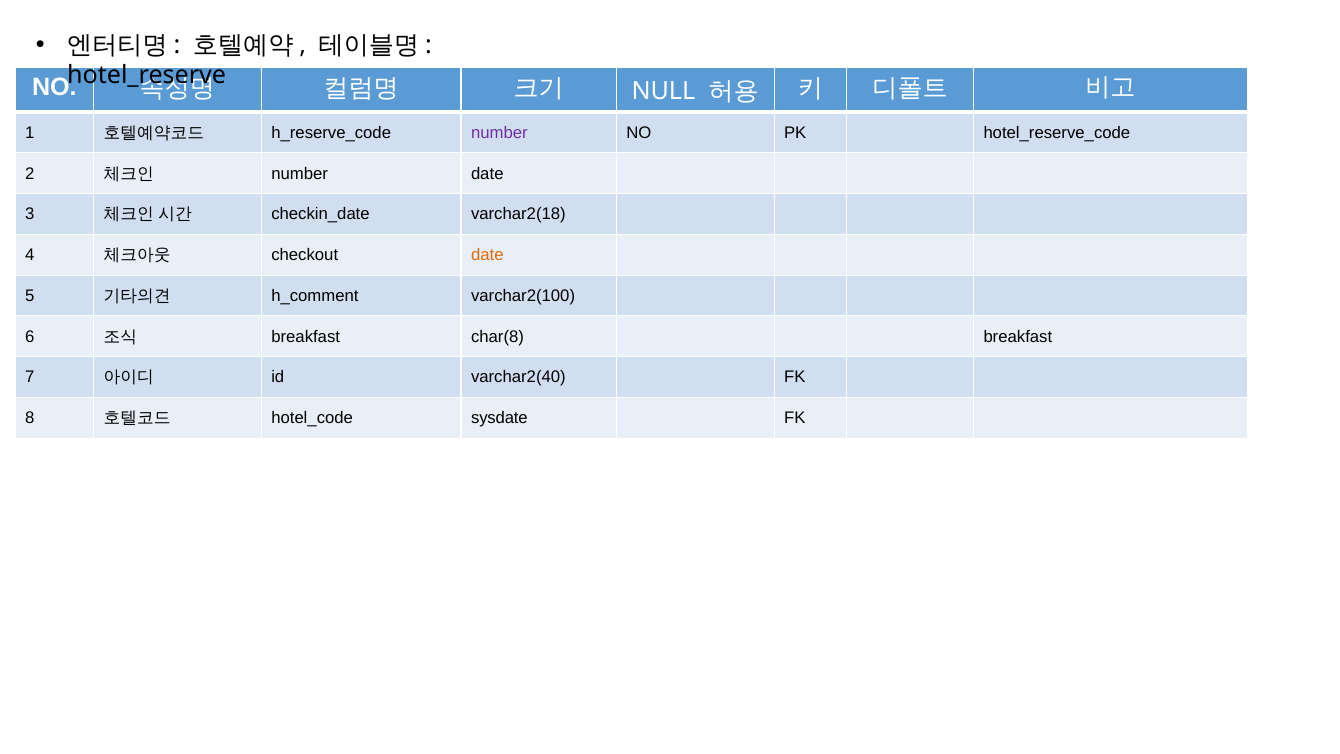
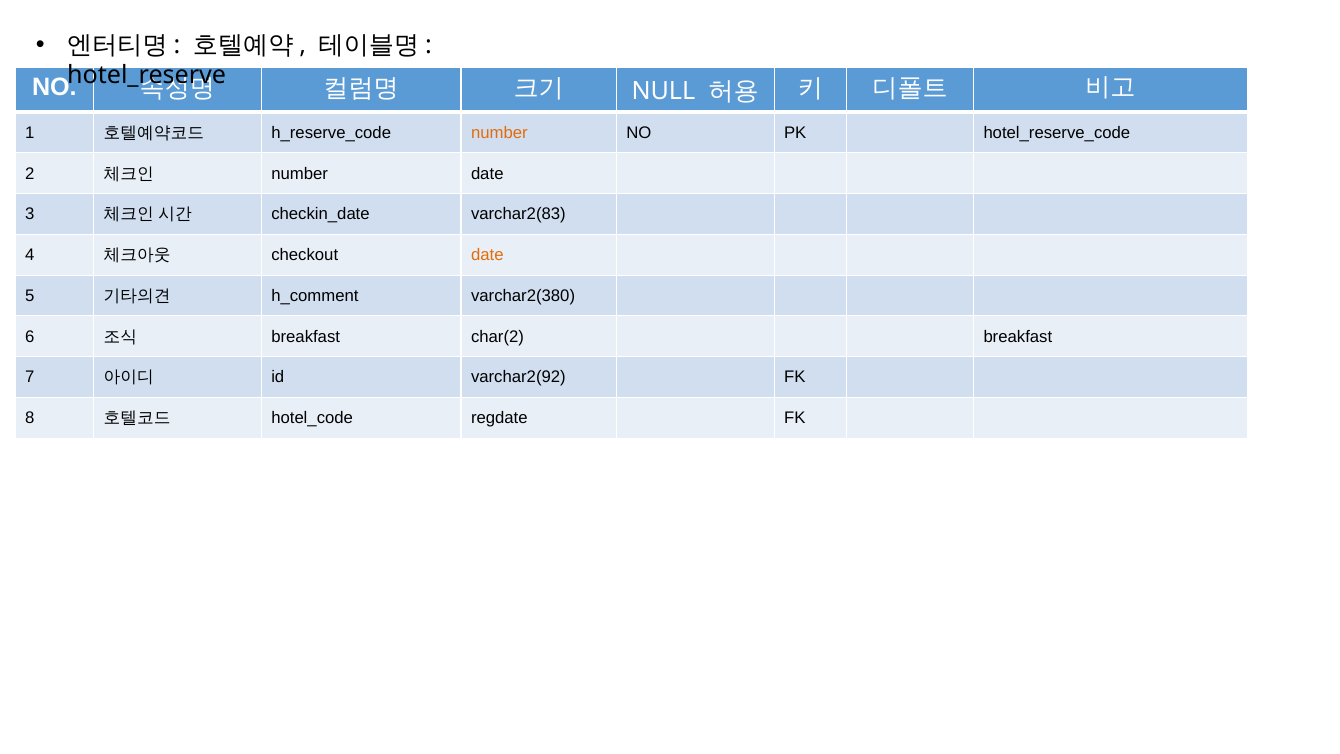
number colour: purple -> orange (499, 133)
varchar2(18: varchar2(18 -> varchar2(83 (518, 214)
varchar2(100: varchar2(100 -> varchar2(380 (523, 296)
char(8: char(8 -> char(2 (497, 336)
varchar2(40: varchar2(40 -> varchar2(92 (518, 377)
sysdate: sysdate -> regdate (499, 418)
